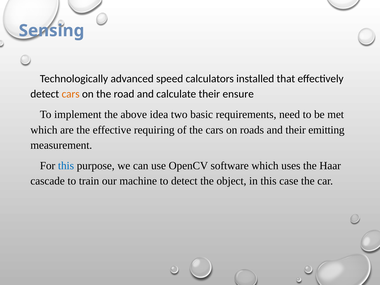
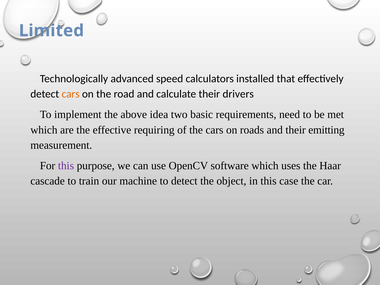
Sensing: Sensing -> Limited (51, 31)
ensure: ensure -> drivers (238, 94)
this colour: blue -> purple (66, 166)
